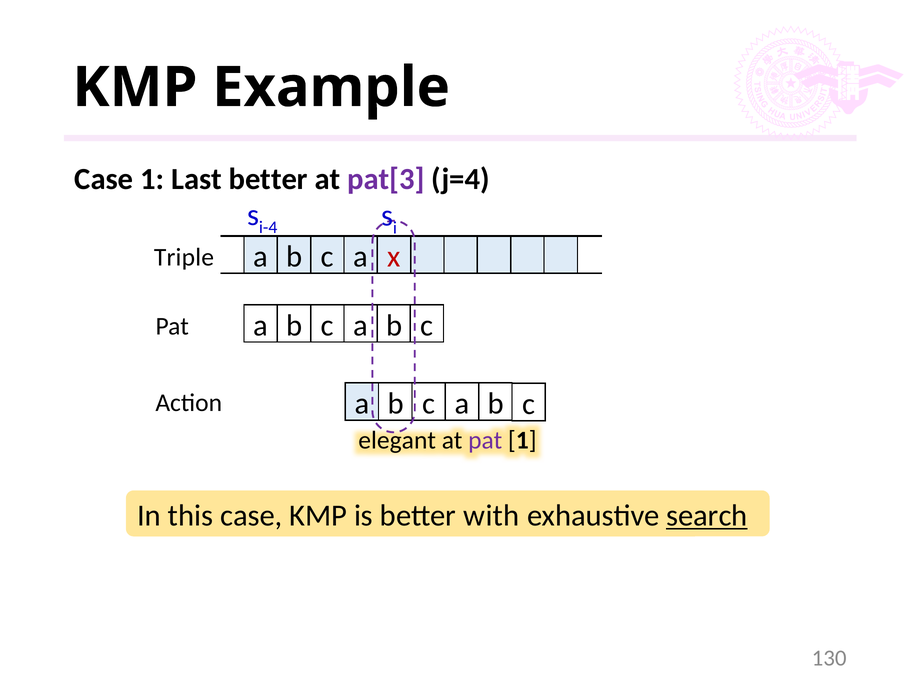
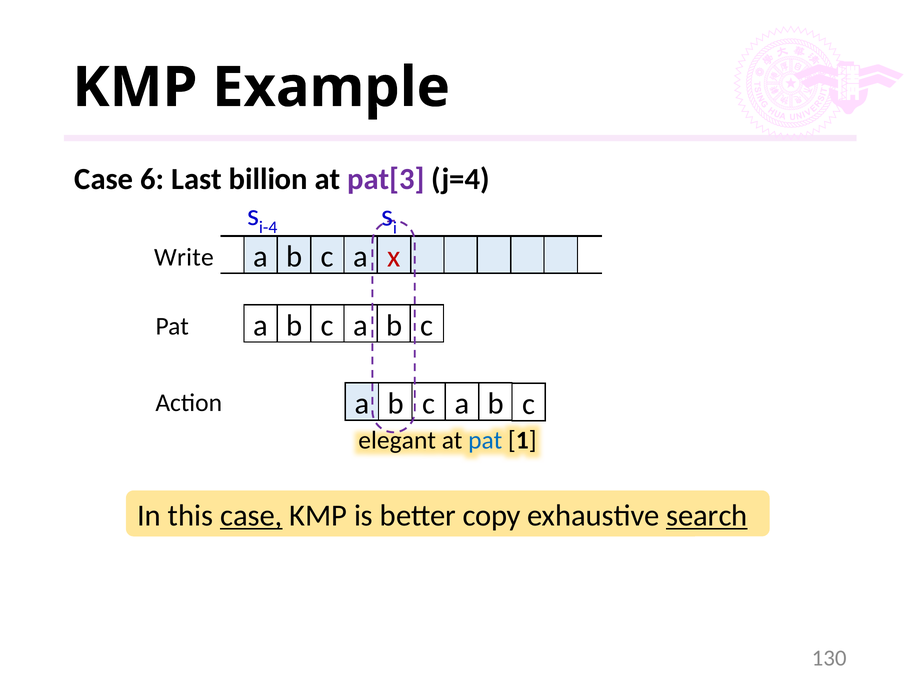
Case 1: 1 -> 6 (152, 179)
Last better: better -> billion (268, 179)
Triple: Triple -> Write (184, 258)
pat colour: purple -> blue (485, 441)
case underline: none -> present (251, 516)
with: with -> copy (492, 516)
